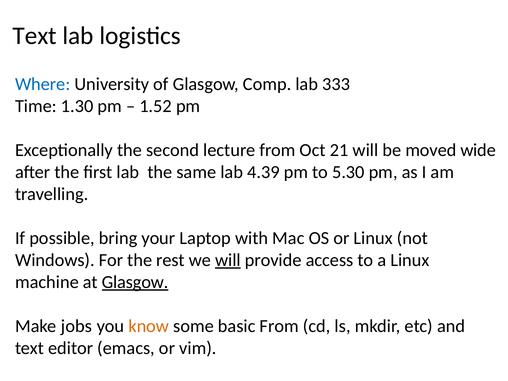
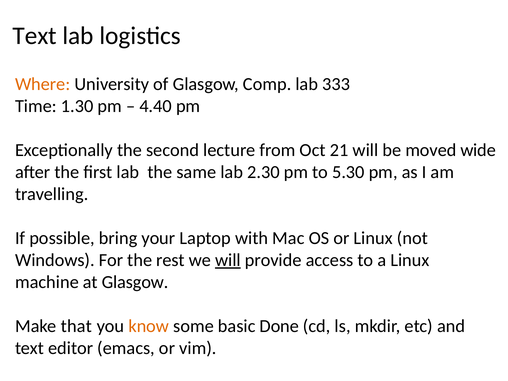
Where colour: blue -> orange (43, 84)
1.52: 1.52 -> 4.40 (156, 106)
4.39: 4.39 -> 2.30 (263, 172)
Glasgow underline: present -> none (135, 282)
jobs: jobs -> that (76, 326)
basic From: From -> Done (279, 326)
